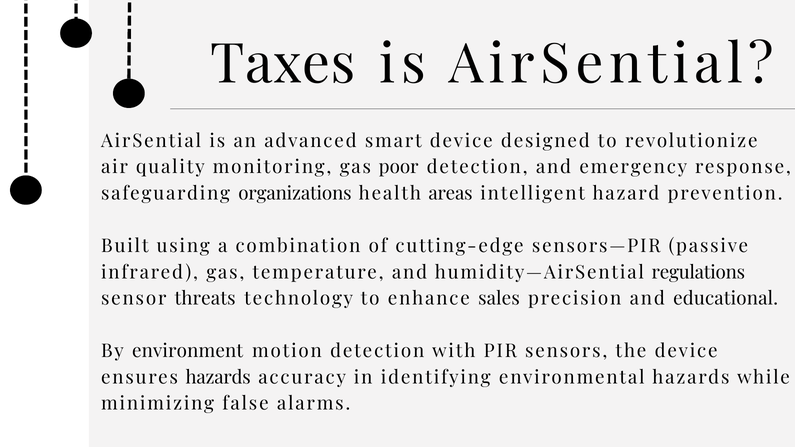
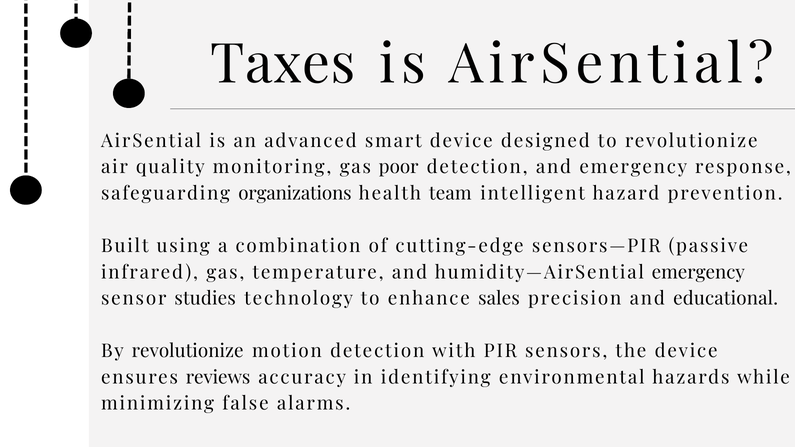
areas: areas -> team (450, 194)
humidity—AirSential regulations: regulations -> emergency (698, 272)
threats: threats -> studies (205, 299)
By environment: environment -> revolutionize (188, 351)
ensures hazards: hazards -> reviews (218, 378)
